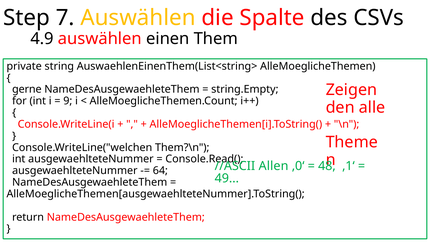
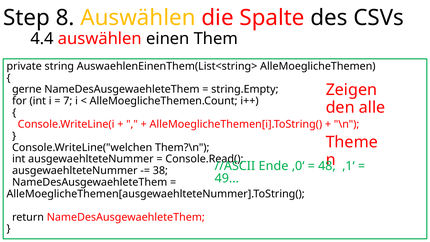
7: 7 -> 8 (65, 18)
4.9: 4.9 -> 4.4 (42, 39)
9: 9 -> 7 (68, 101)
Allen: Allen -> Ende (274, 166)
64: 64 -> 38 (160, 171)
